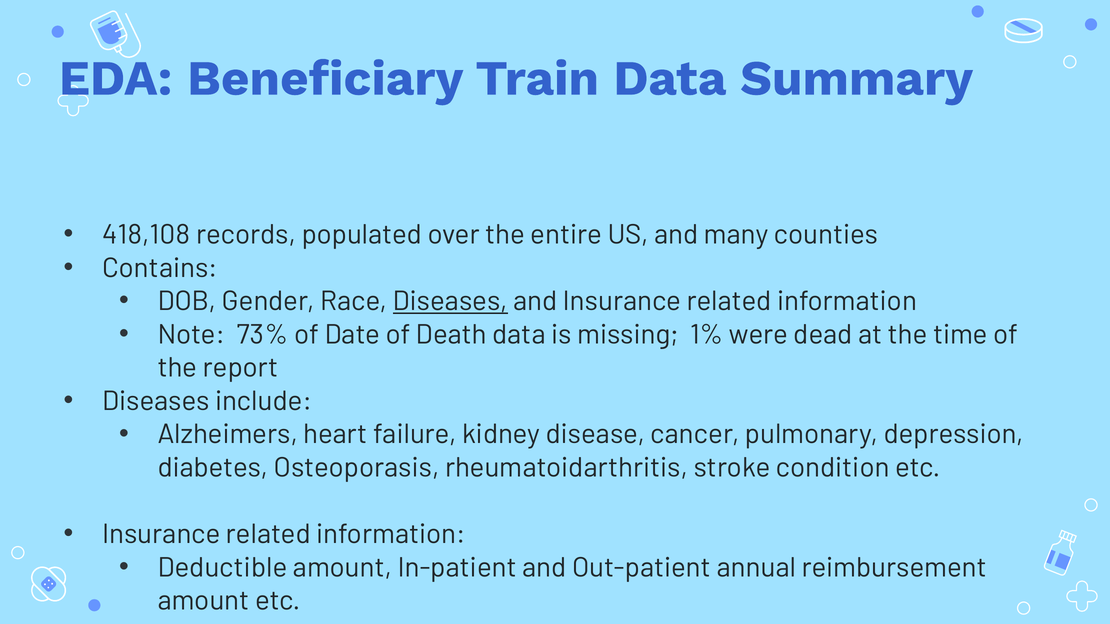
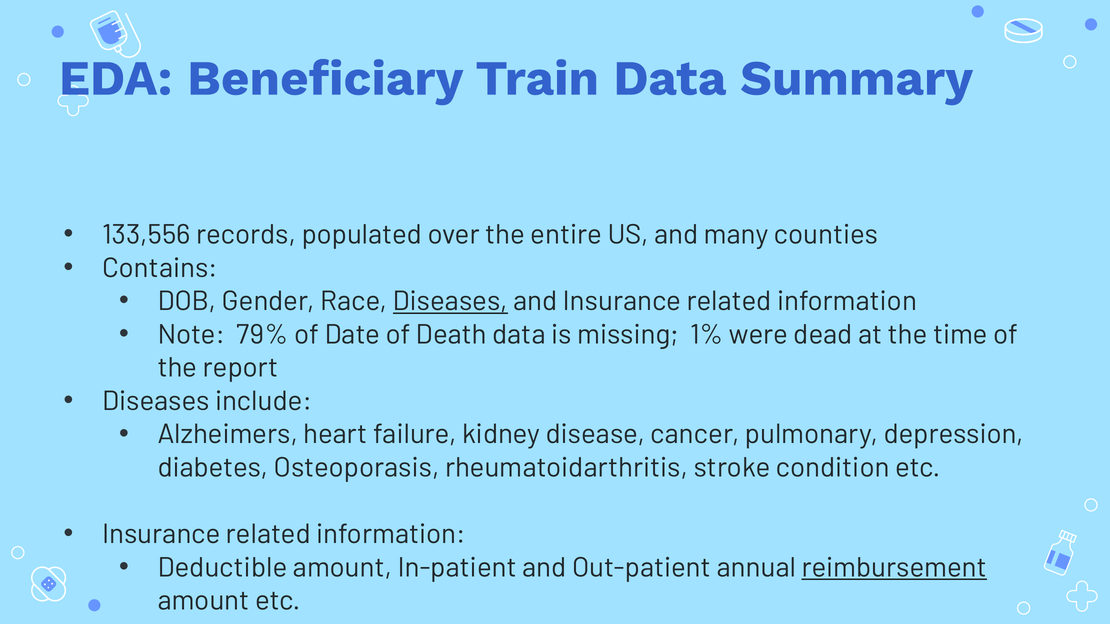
418,108: 418,108 -> 133,556 (146, 235)
73%: 73% -> 79% (262, 335)
reimbursement underline: none -> present (894, 568)
